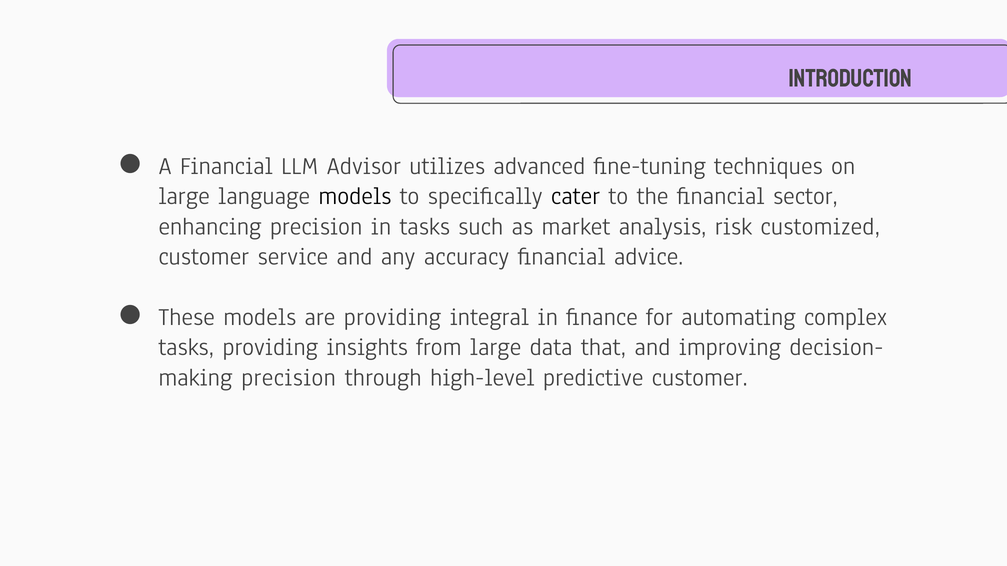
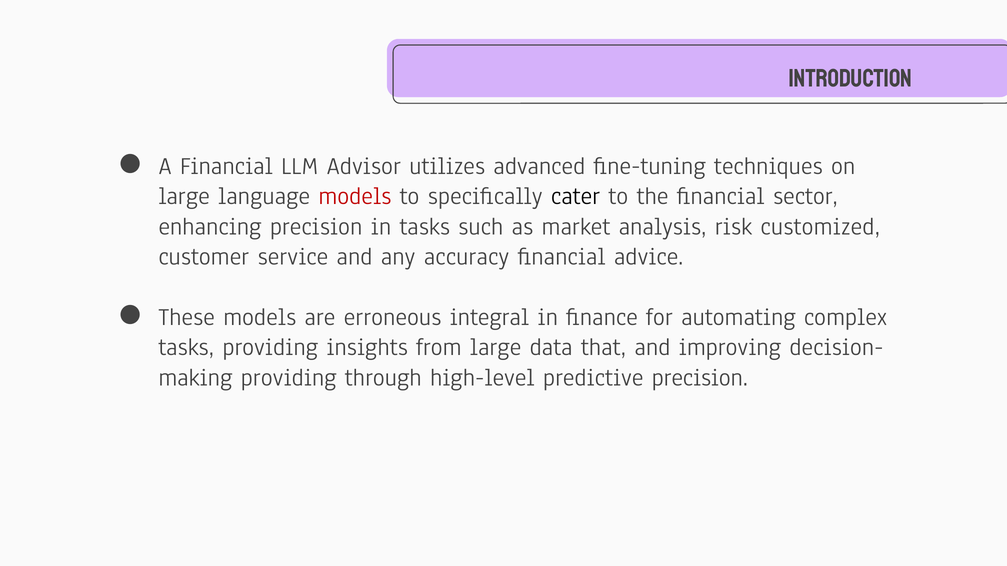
models colour: black -> red (355, 196)
are providing: providing -> erroneous (393, 317)
precision: precision -> providing (289, 378)
predictive customer: customer -> precision (700, 378)
